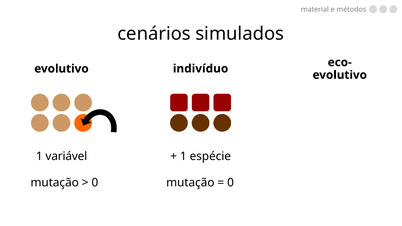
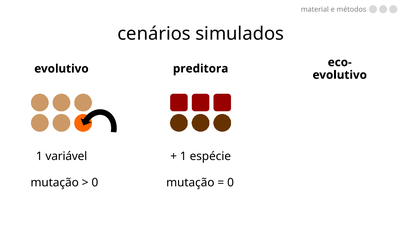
indivíduo: indivíduo -> preditora (201, 69)
